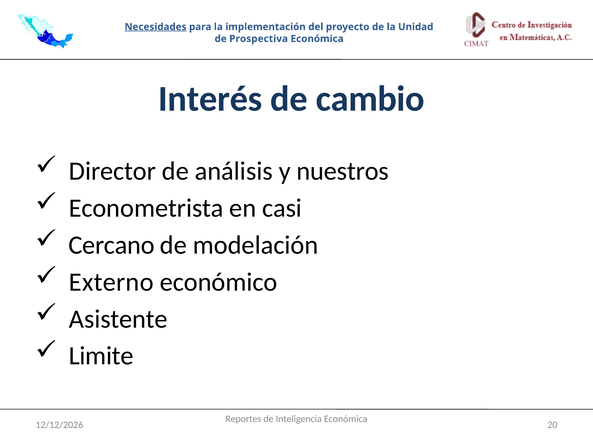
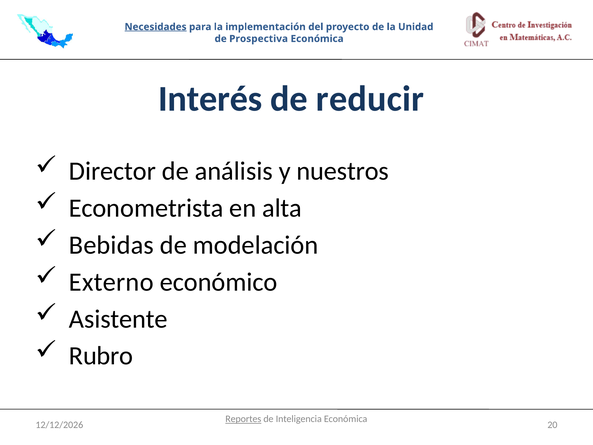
cambio: cambio -> reducir (370, 99)
casi: casi -> alta (282, 208)
Cercano: Cercano -> Bebidas (111, 245)
Limite: Limite -> Rubro (101, 356)
Reportes underline: none -> present (243, 419)
